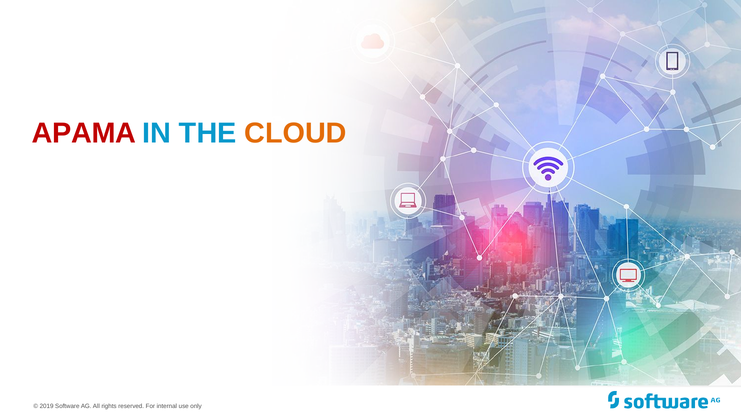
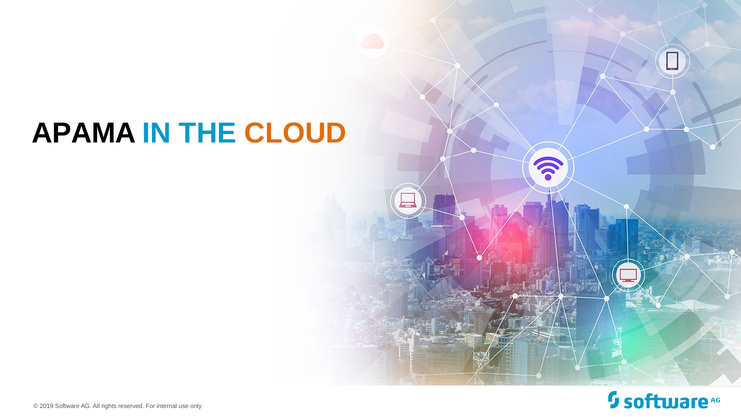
APAMA colour: red -> black (84, 133)
